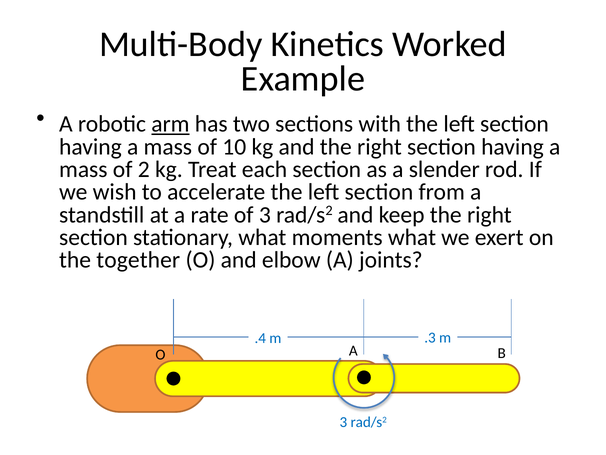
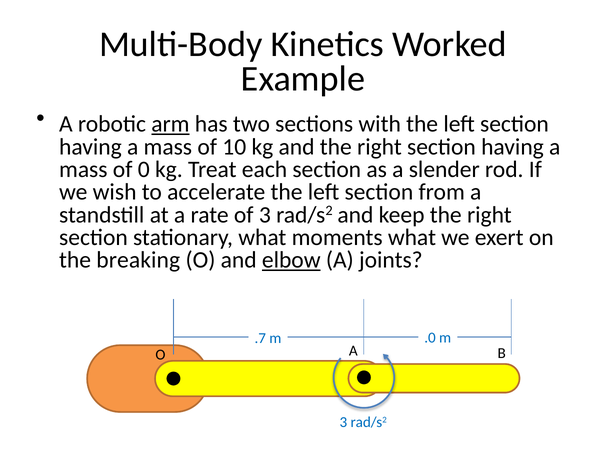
2: 2 -> 0 (144, 169)
together: together -> breaking (138, 260)
elbow underline: none -> present (291, 260)
.3: .3 -> .0 (430, 338)
.4: .4 -> .7 (260, 338)
